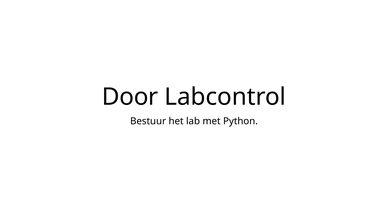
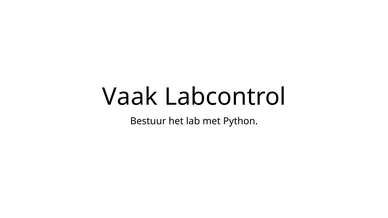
Door: Door -> Vaak (130, 97)
